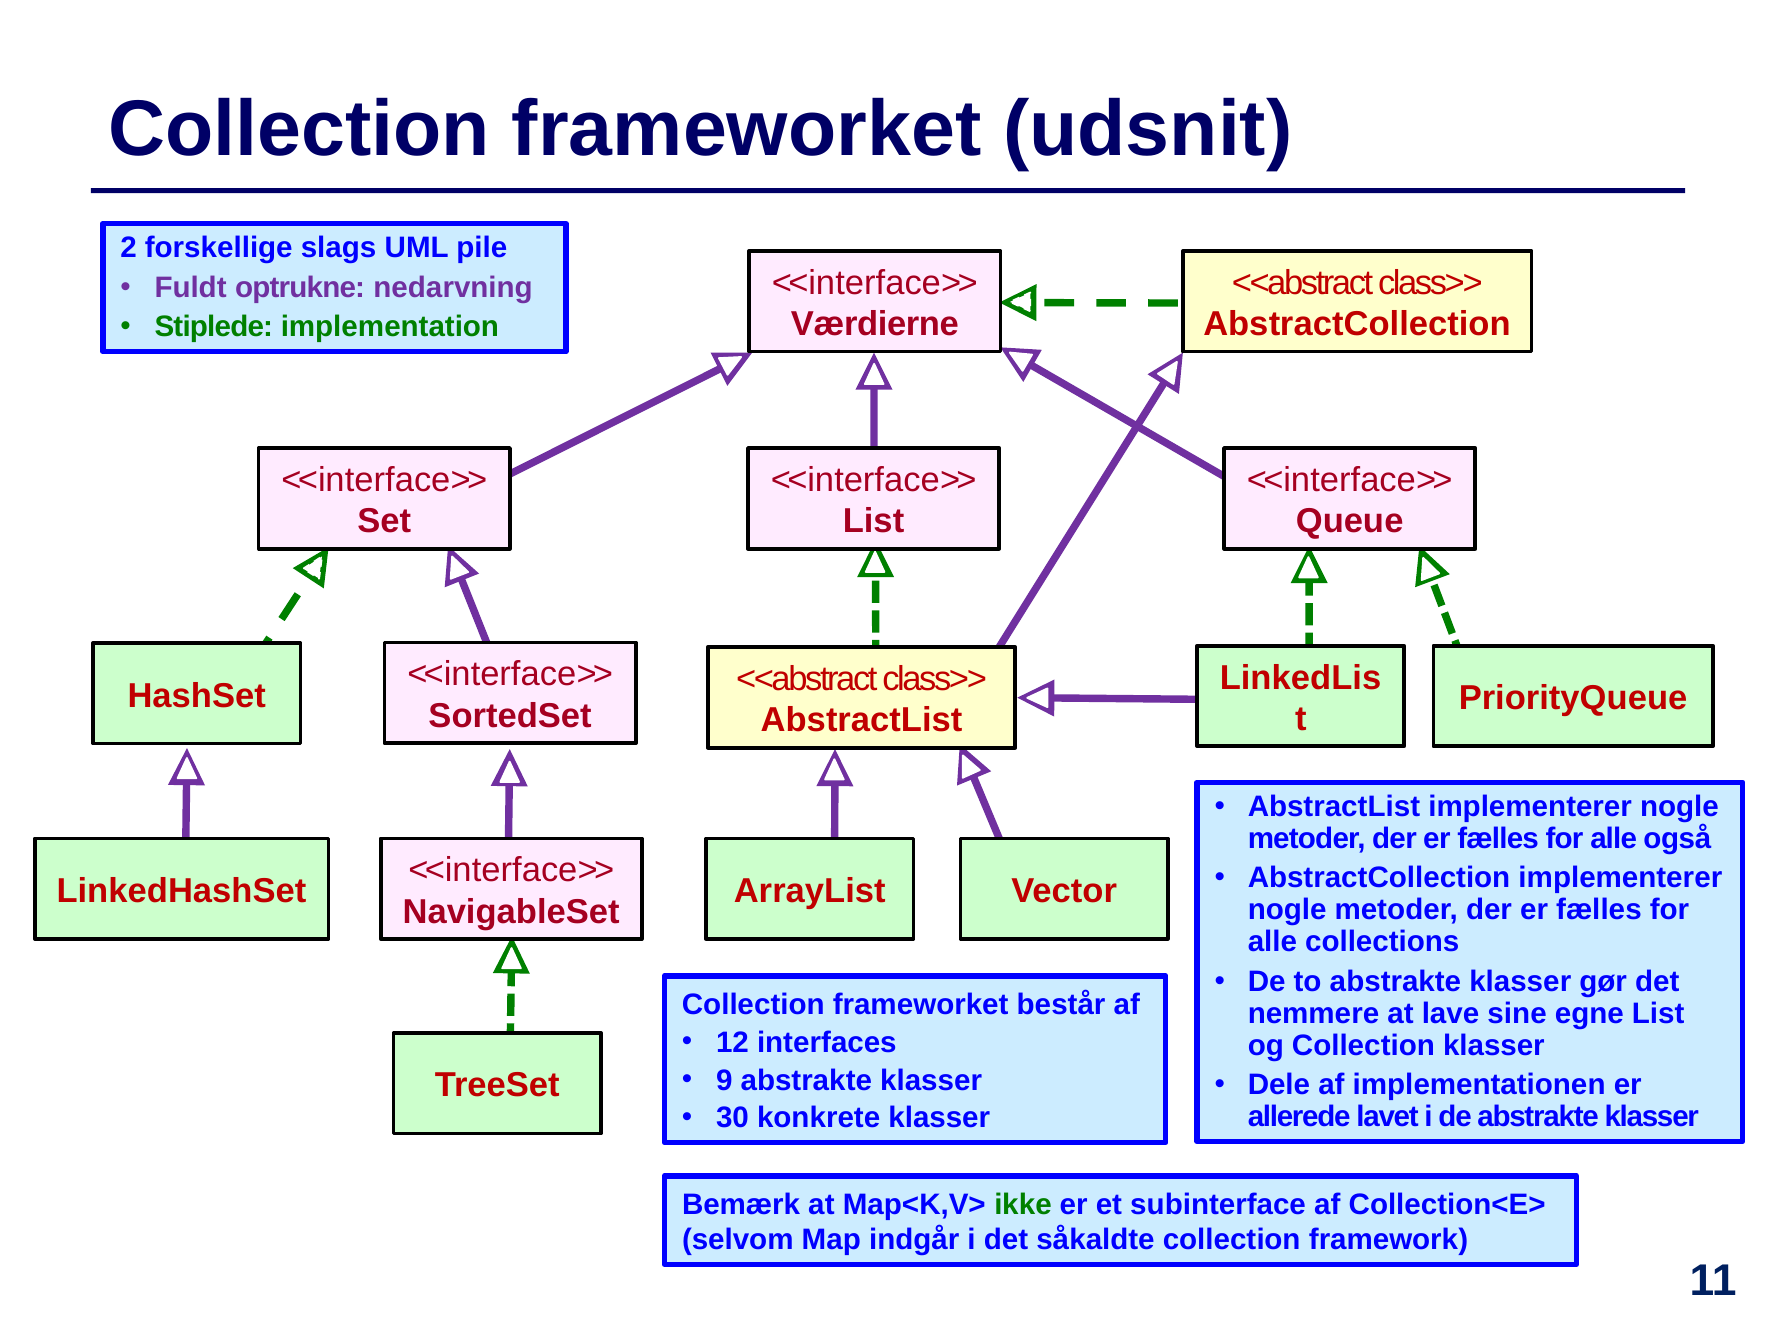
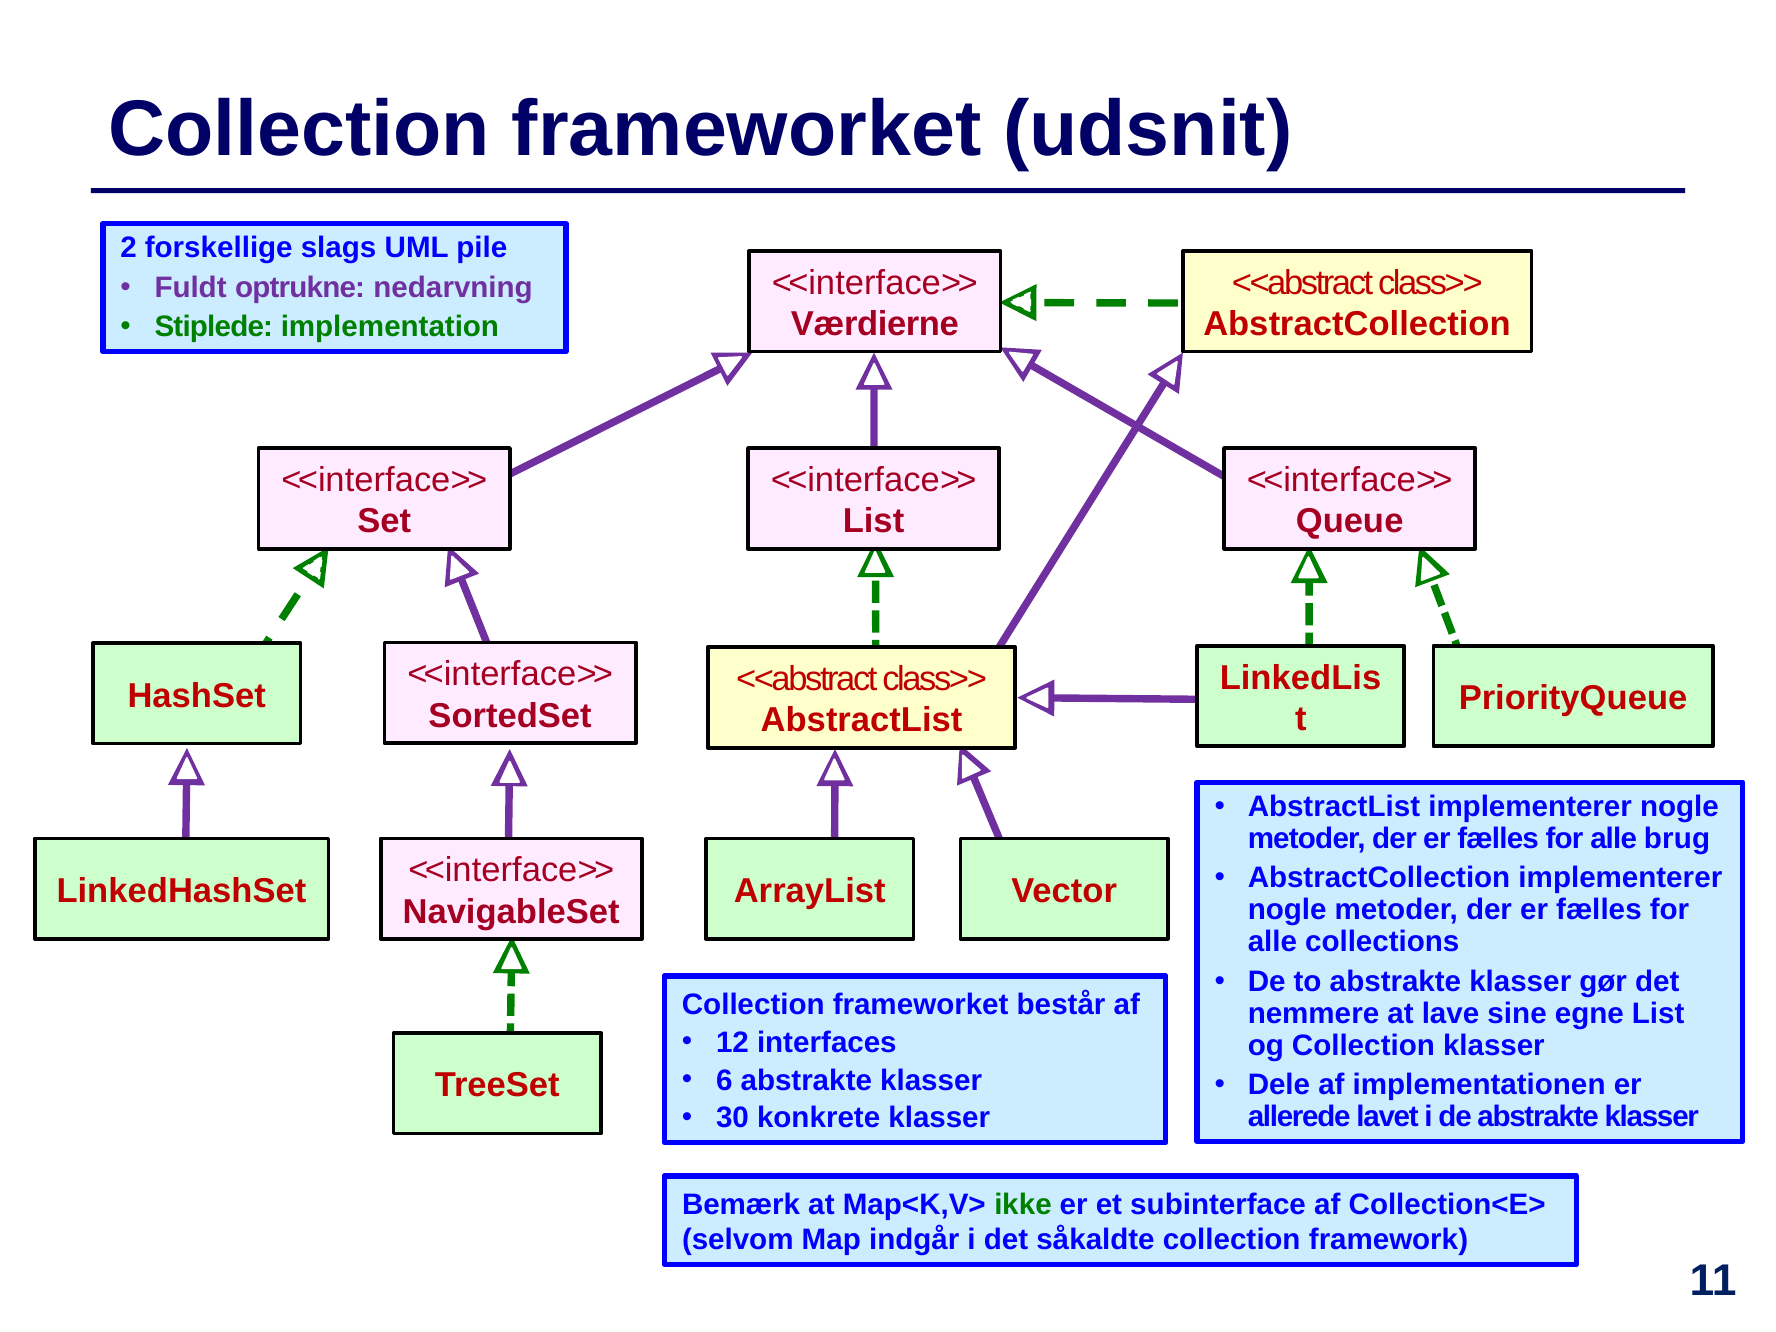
også: også -> brug (1677, 839)
9: 9 -> 6 (724, 1080)
